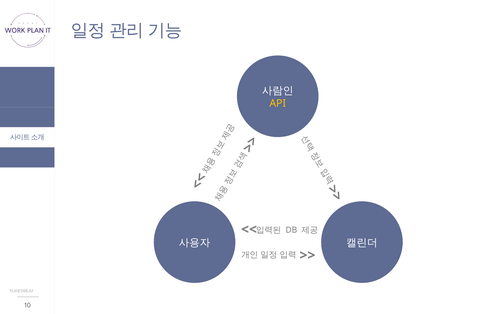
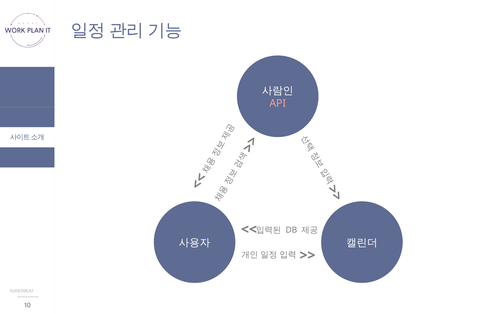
API colour: yellow -> pink (278, 103)
